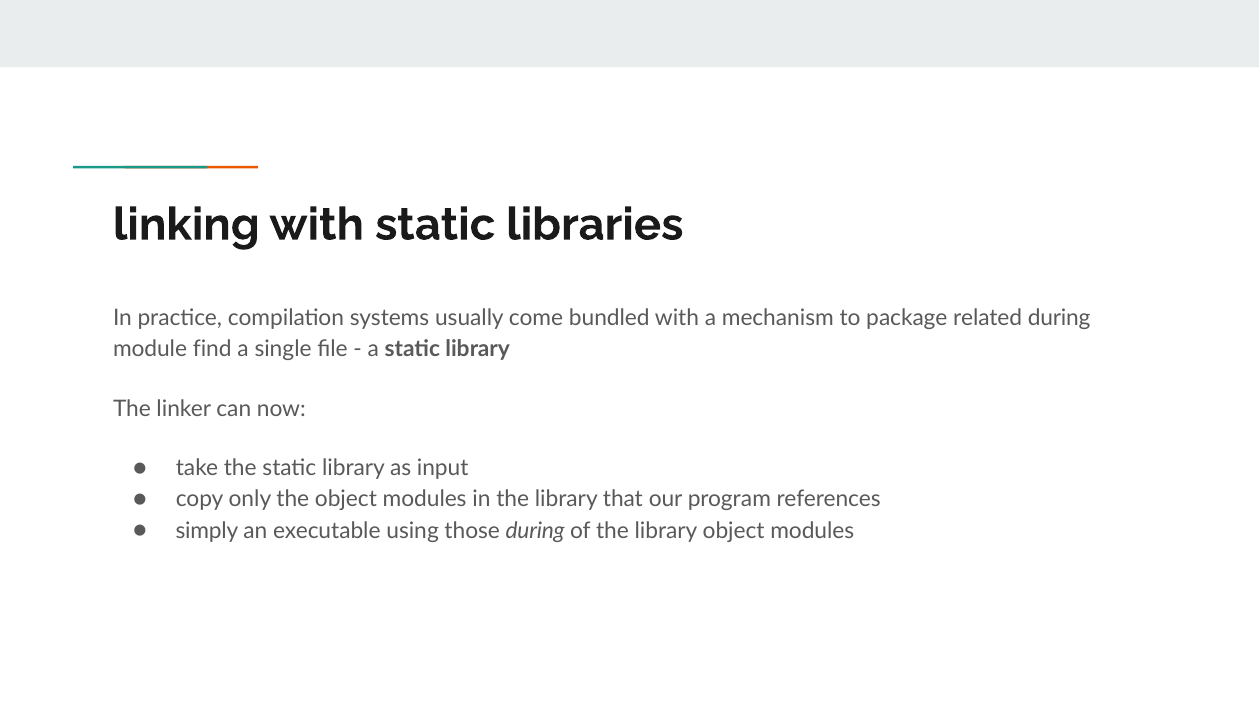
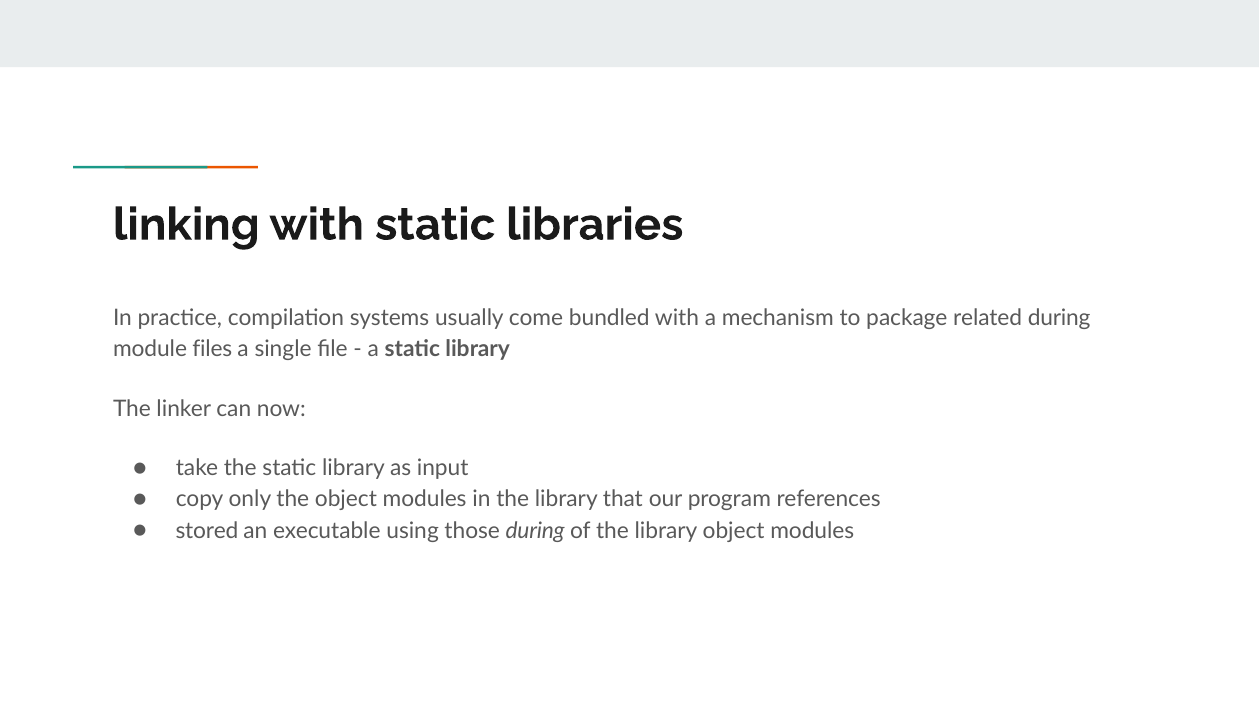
find: find -> files (212, 350)
simply: simply -> stored (207, 531)
